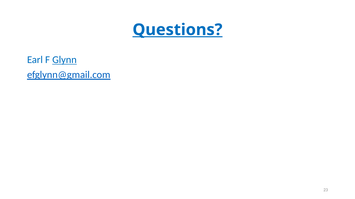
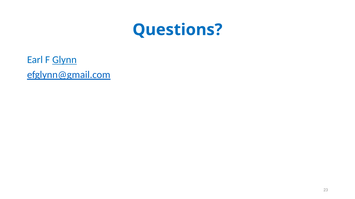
Questions underline: present -> none (177, 30)
